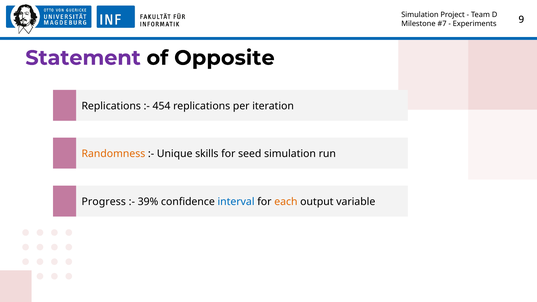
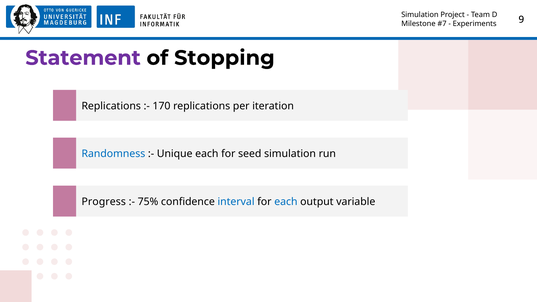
Opposite: Opposite -> Stopping (224, 58)
454: 454 -> 170 (161, 106)
Randomness colour: orange -> blue (113, 154)
Unique skills: skills -> each (207, 154)
39%: 39% -> 75% (148, 202)
each colour: orange -> blue (286, 202)
